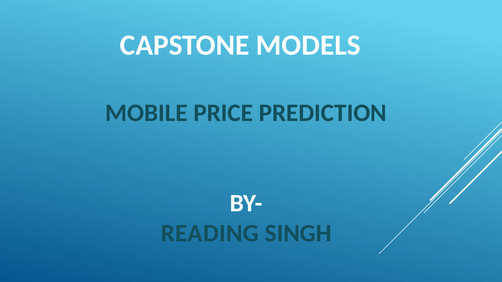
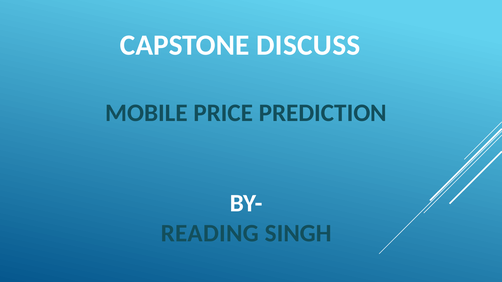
MODELS: MODELS -> DISCUSS (308, 45)
